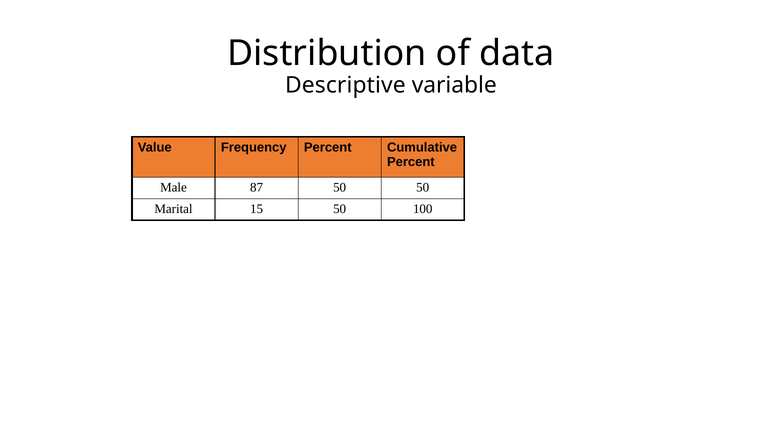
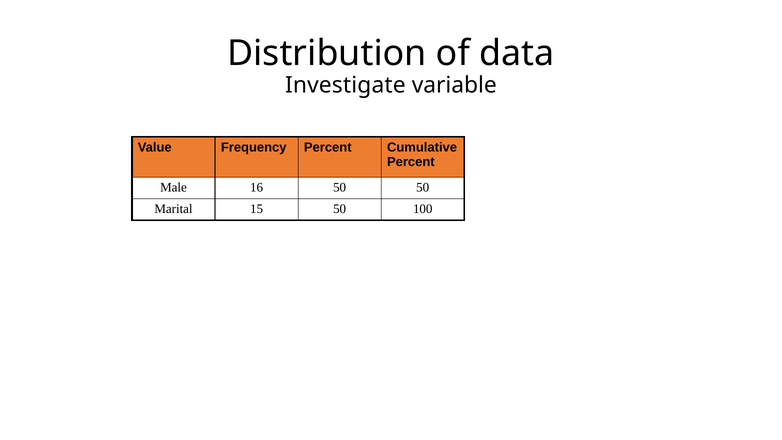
Descriptive: Descriptive -> Investigate (345, 85)
87: 87 -> 16 (257, 187)
